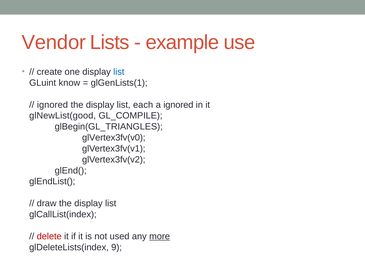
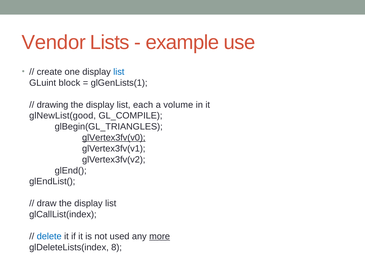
know: know -> block (69, 83)
ignored: ignored -> drawing (53, 105)
a ignored: ignored -> volume (178, 105)
glVertex3fv(v0 underline: none -> present (114, 138)
delete colour: red -> blue (49, 236)
9: 9 -> 8 (117, 247)
